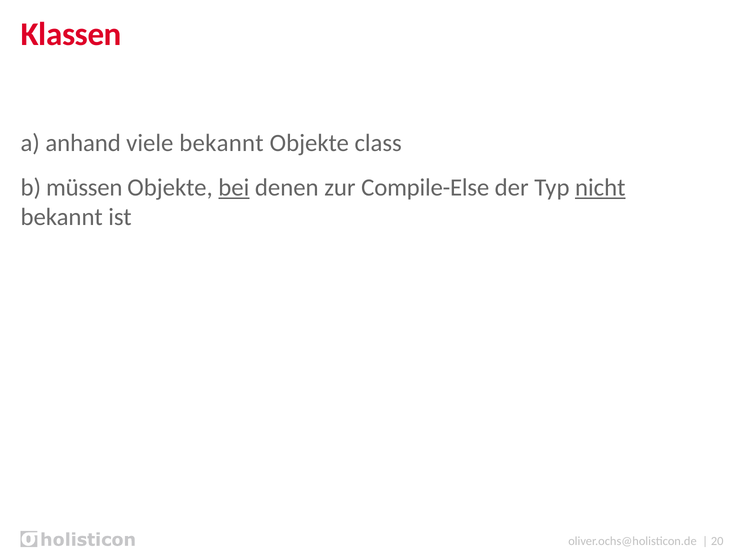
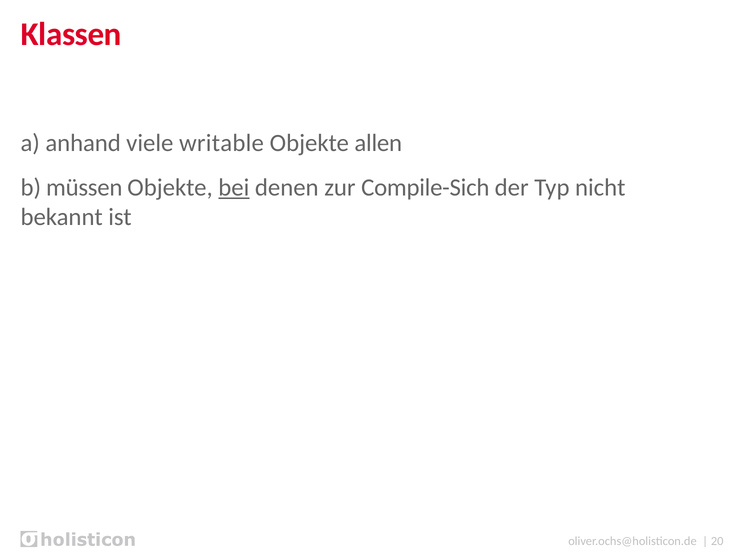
viele bekannt: bekannt -> writable (221, 143)
class: class -> allen (378, 143)
Compile-Else: Compile-Else -> Compile-Sich (425, 187)
nicht underline: present -> none (600, 187)
